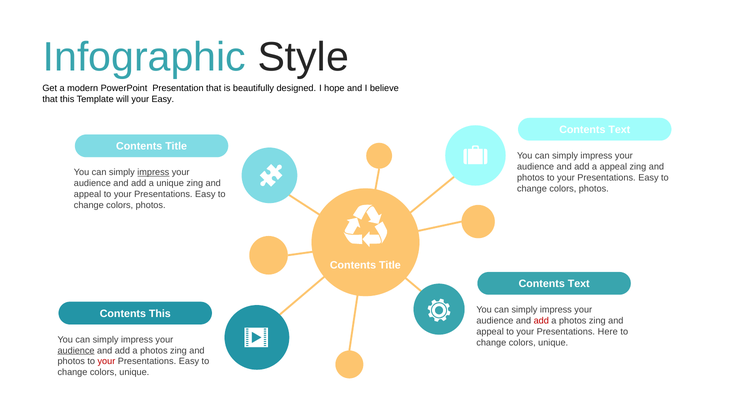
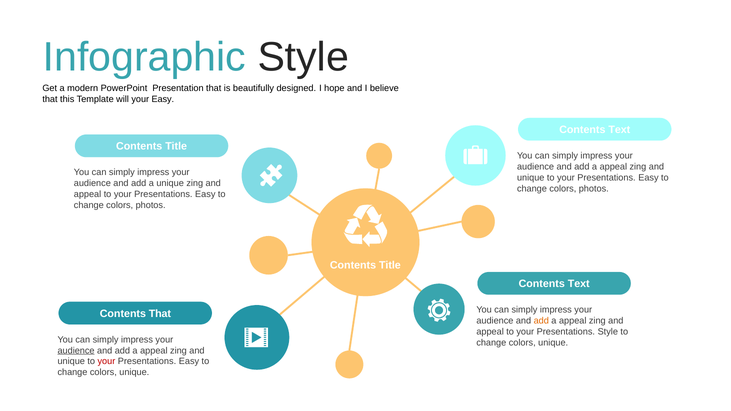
impress underline: present -> none (153, 172)
photos: photos -> unique (531, 178)
Contents This: This -> That (160, 314)
add colour: red -> orange (541, 321)
photos: photos -> appeal (573, 321)
Presentations Here: Here -> Style (608, 332)
photos: photos -> appeal (154, 351)
photos: photos -> unique (71, 362)
